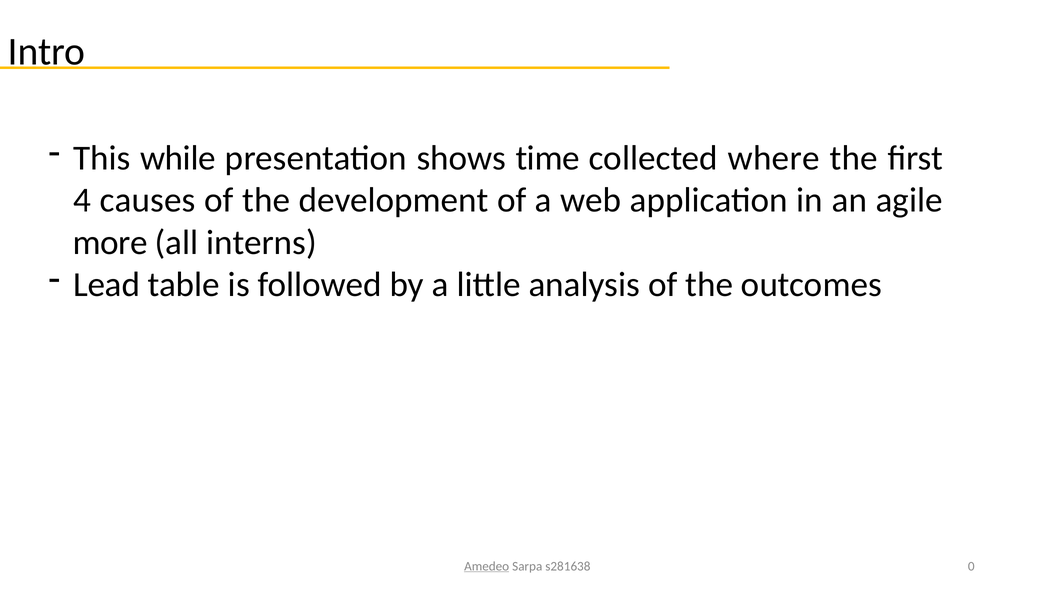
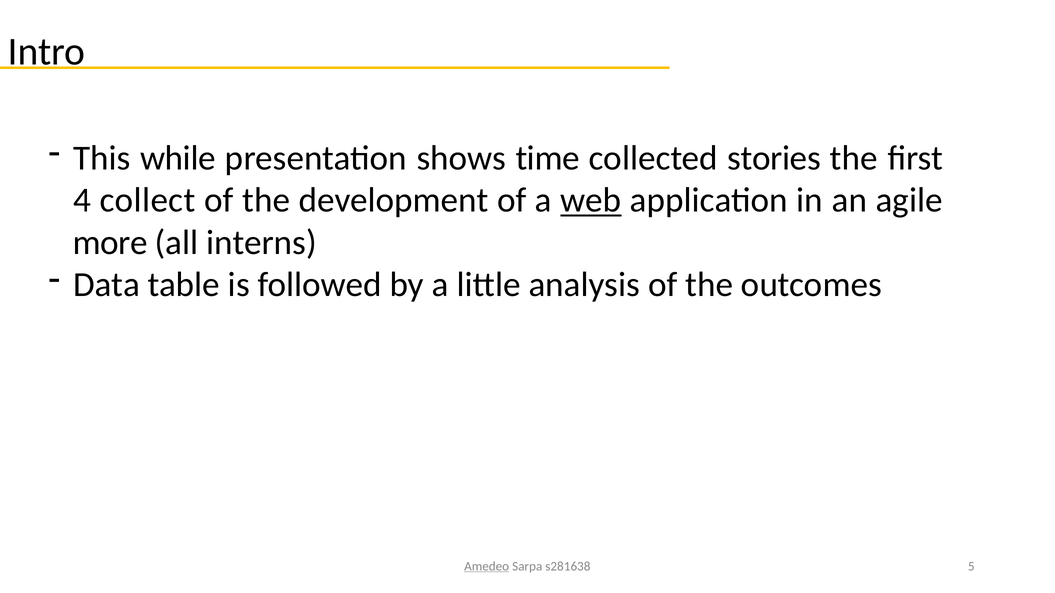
where: where -> stories (774, 158)
causes: causes -> collect (147, 201)
web underline: none -> present (591, 201)
Lead: Lead -> Data (106, 285)
0: 0 -> 5 (971, 567)
